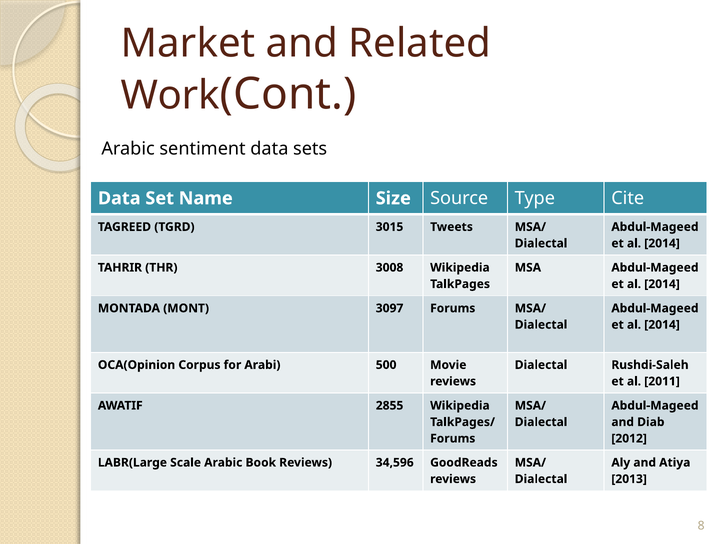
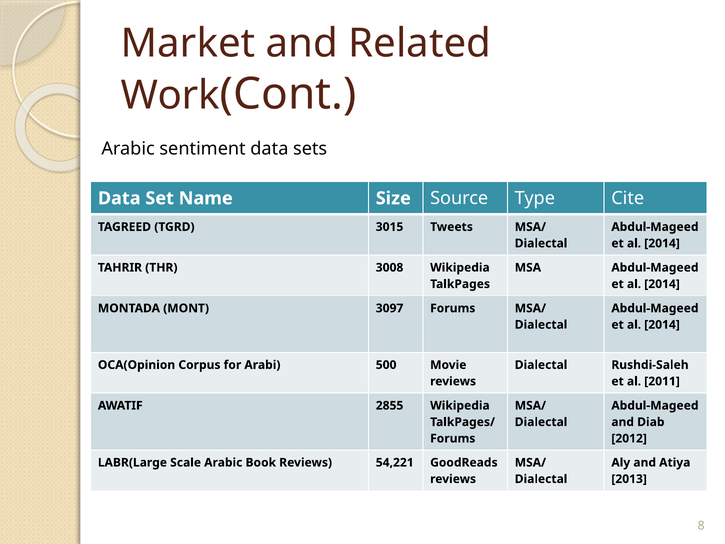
34,596: 34,596 -> 54,221 (395, 462)
